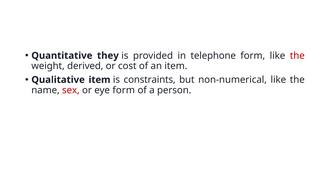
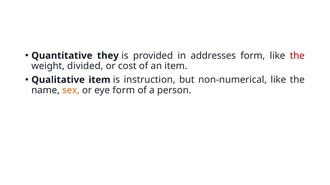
telephone: telephone -> addresses (213, 56)
derived: derived -> divided (85, 66)
constraints: constraints -> instruction (150, 80)
sex colour: red -> orange (71, 90)
